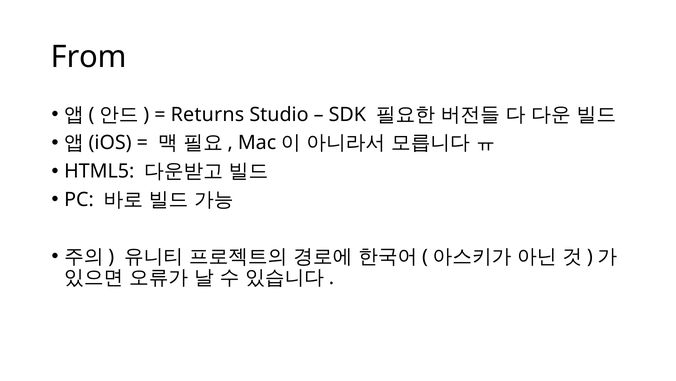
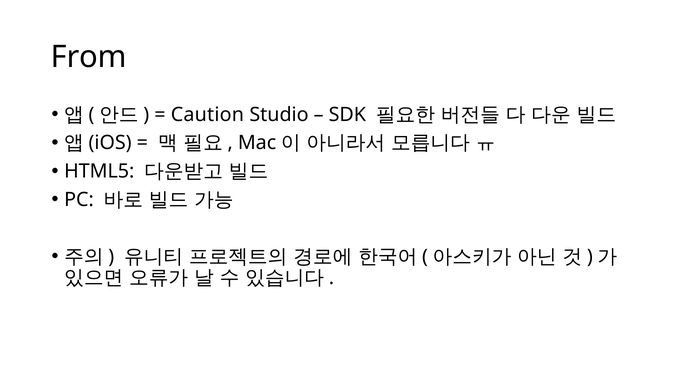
Returns: Returns -> Caution (207, 114)
